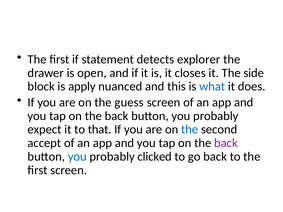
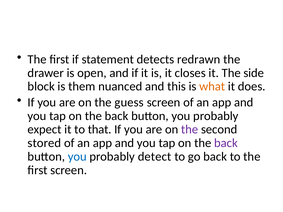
explorer: explorer -> redrawn (199, 59)
apply: apply -> them (82, 87)
what colour: blue -> orange (212, 87)
the colour: blue -> purple (190, 130)
accept: accept -> stored (44, 143)
clicked: clicked -> detect (155, 157)
